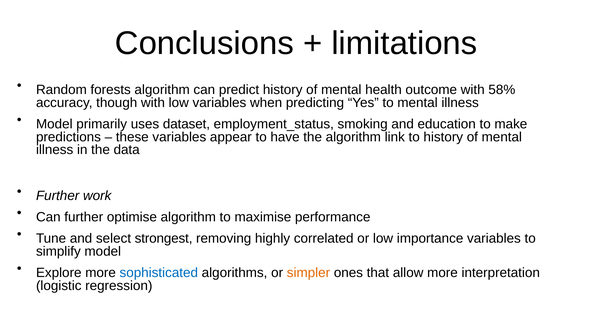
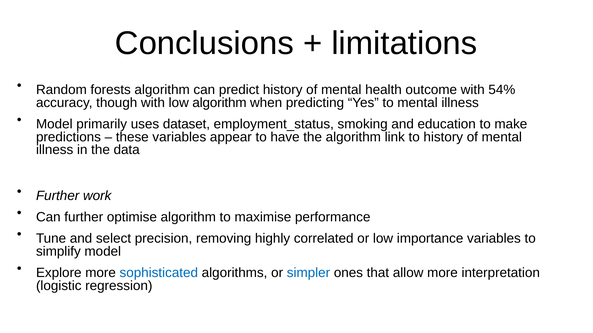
58%: 58% -> 54% (502, 90)
low variables: variables -> algorithm (219, 103)
strongest: strongest -> precision (164, 239)
simpler colour: orange -> blue (308, 273)
